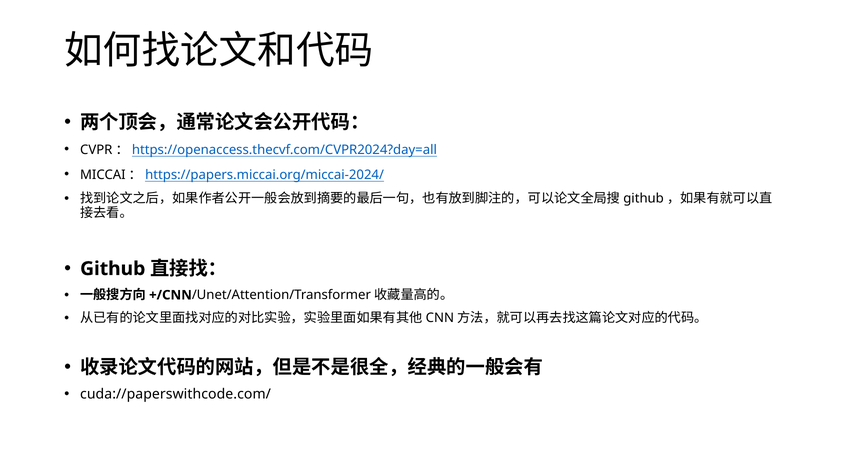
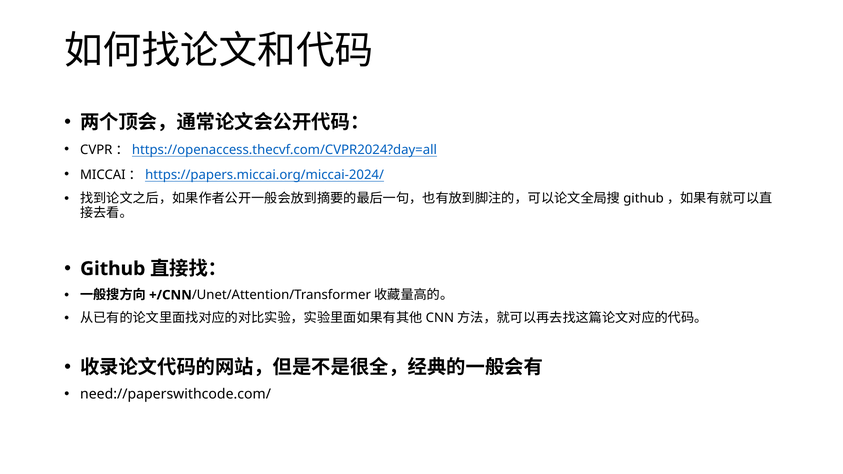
cuda://paperswithcode.com/: cuda://paperswithcode.com/ -> need://paperswithcode.com/ (176, 394)
